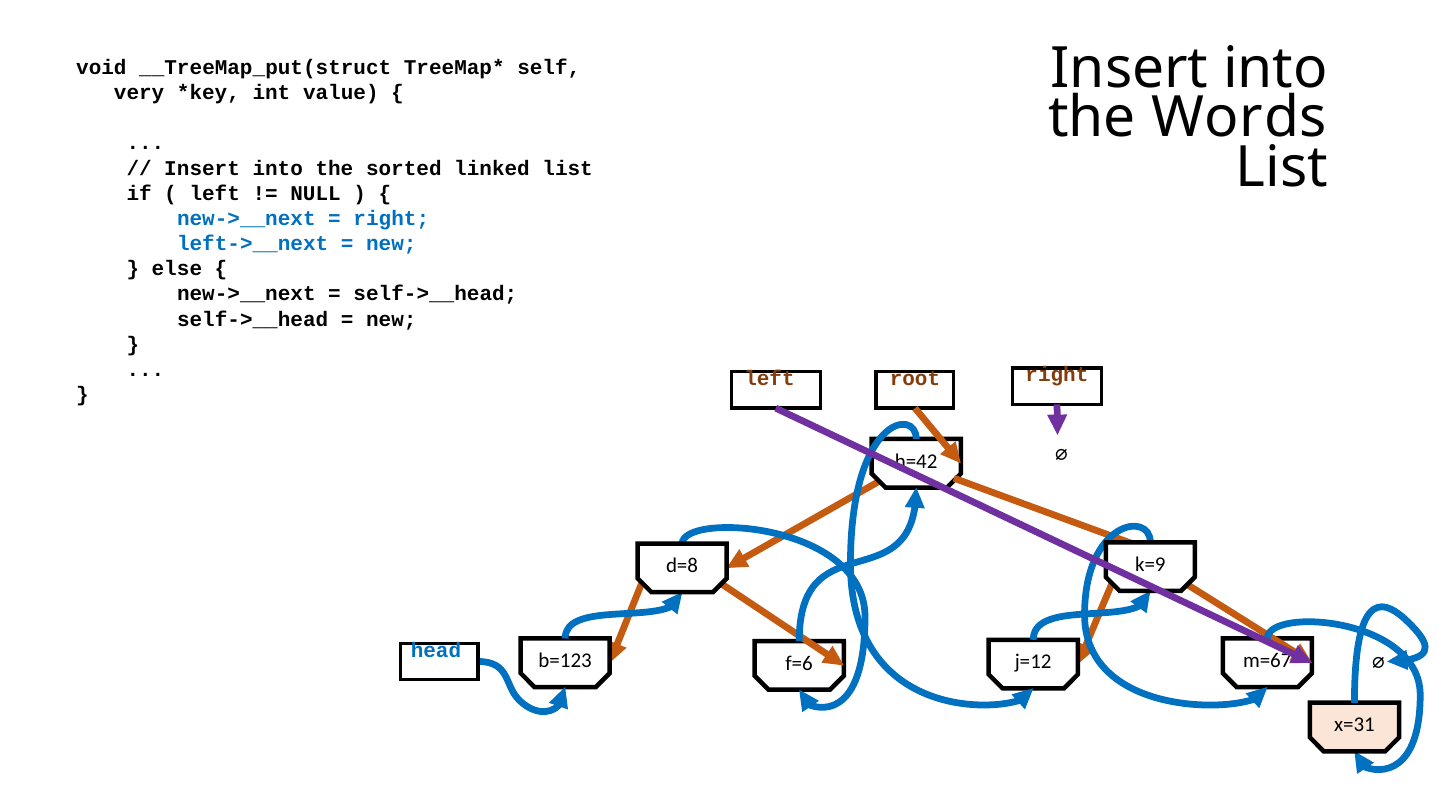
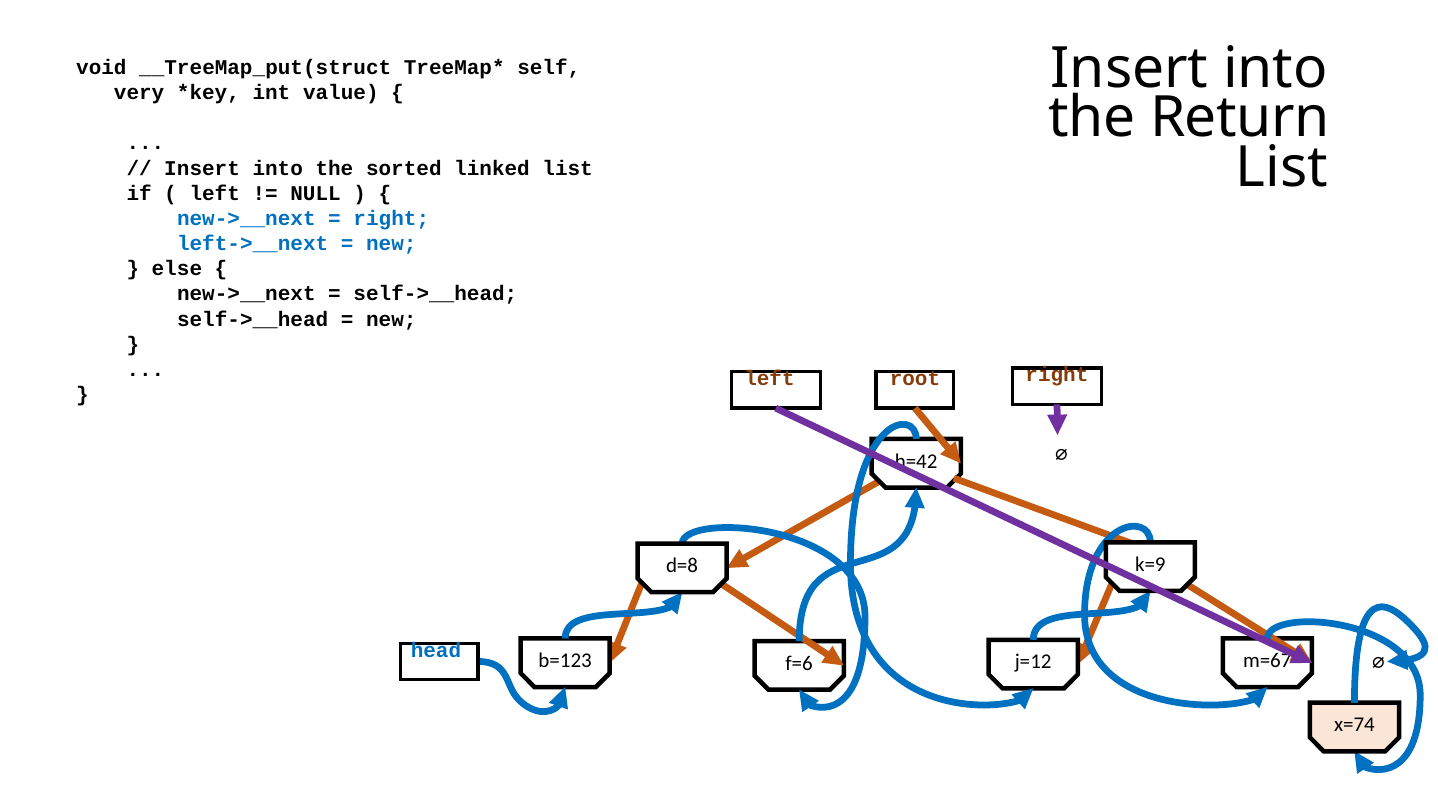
Words: Words -> Return (1240, 118)
x=31: x=31 -> x=74 (1354, 725)
